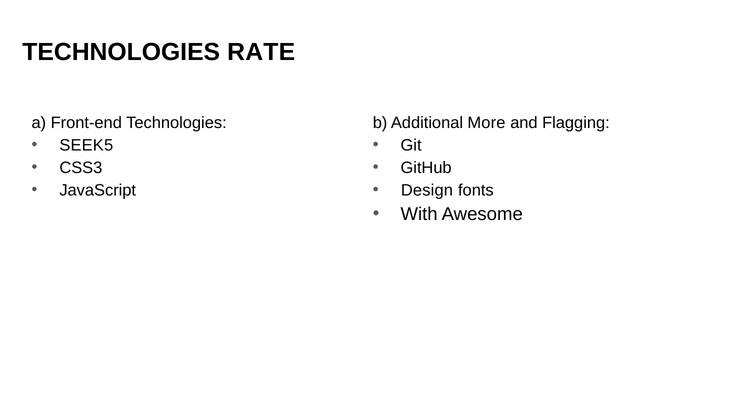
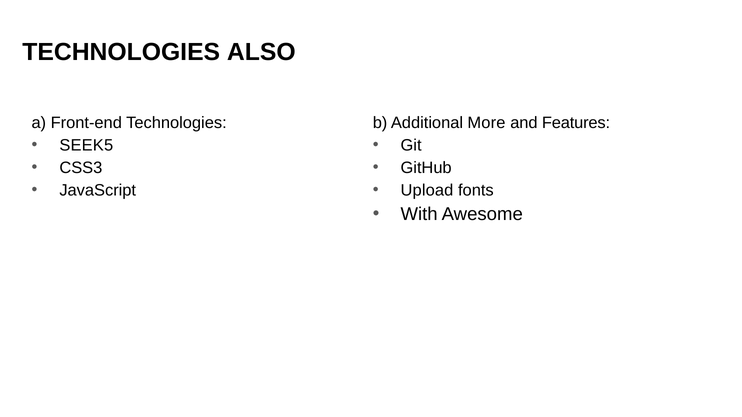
RATE: RATE -> ALSO (261, 52)
Flagging: Flagging -> Features (576, 123)
Design: Design -> Upload (427, 190)
